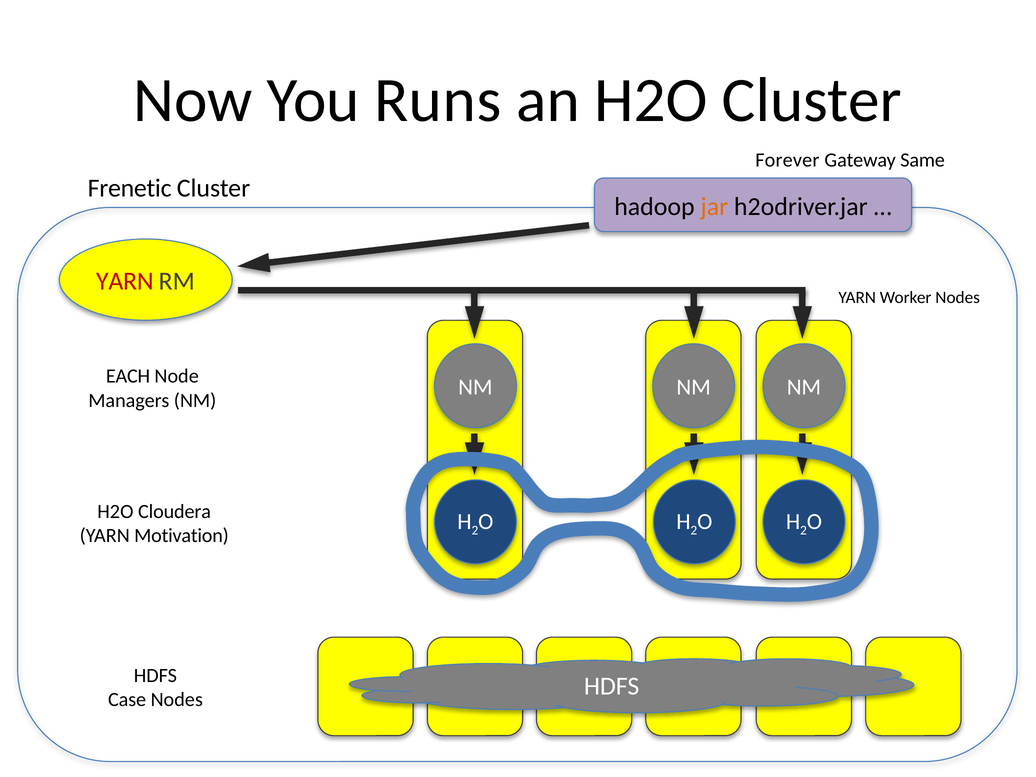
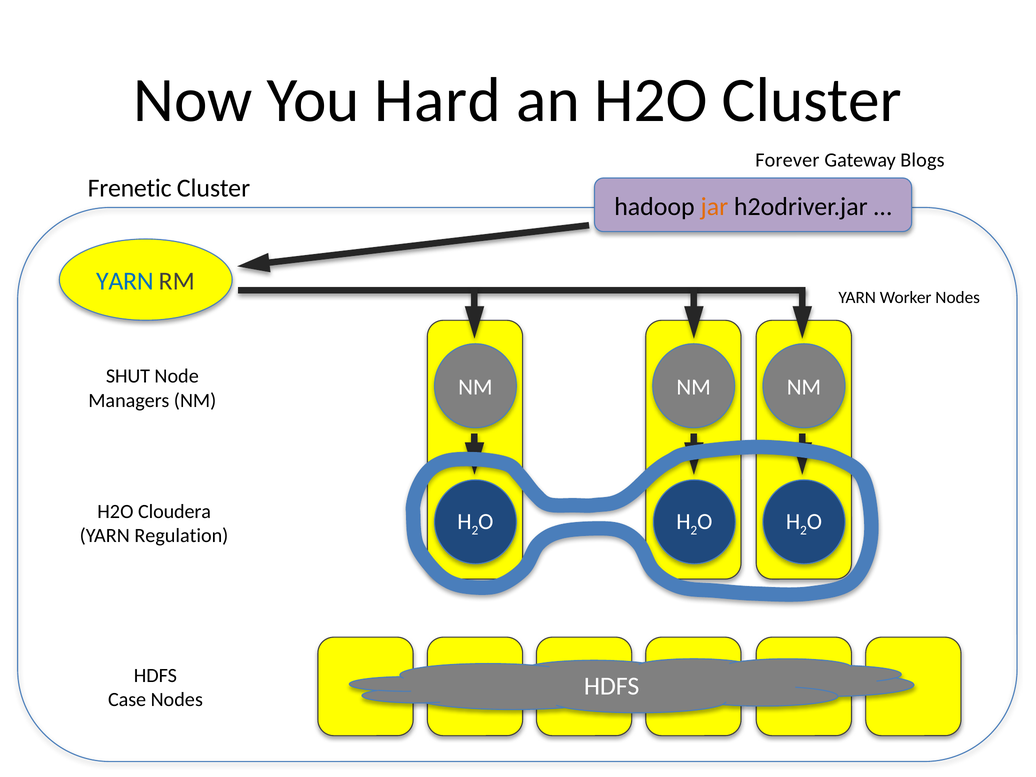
Runs: Runs -> Hard (438, 100)
Same: Same -> Blogs (922, 160)
YARN colour: red -> blue (125, 281)
EACH: EACH -> SHUT (128, 376)
Motivation: Motivation -> Regulation (181, 536)
